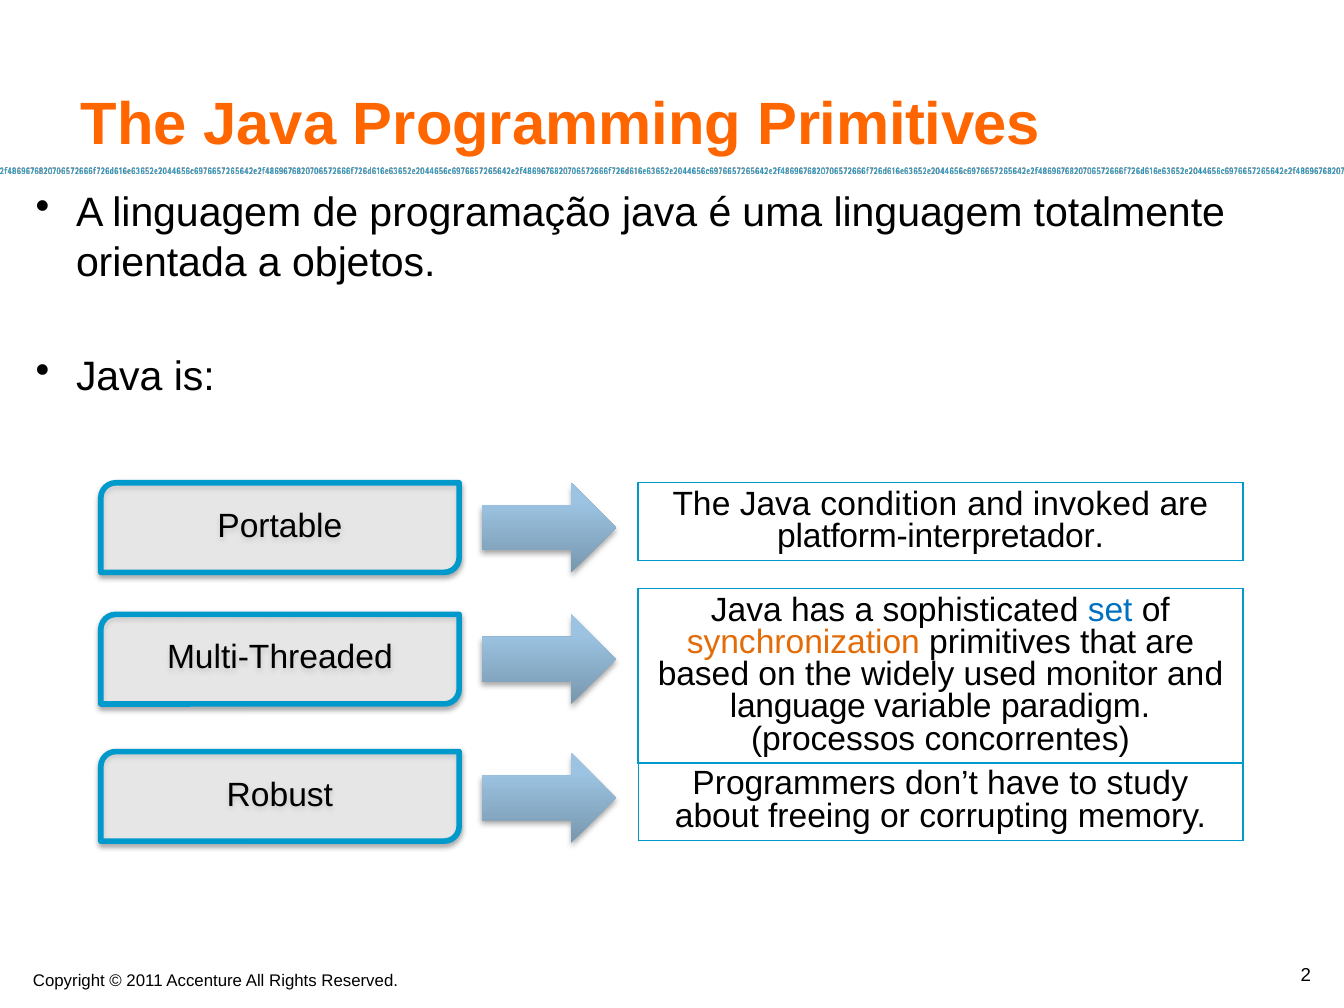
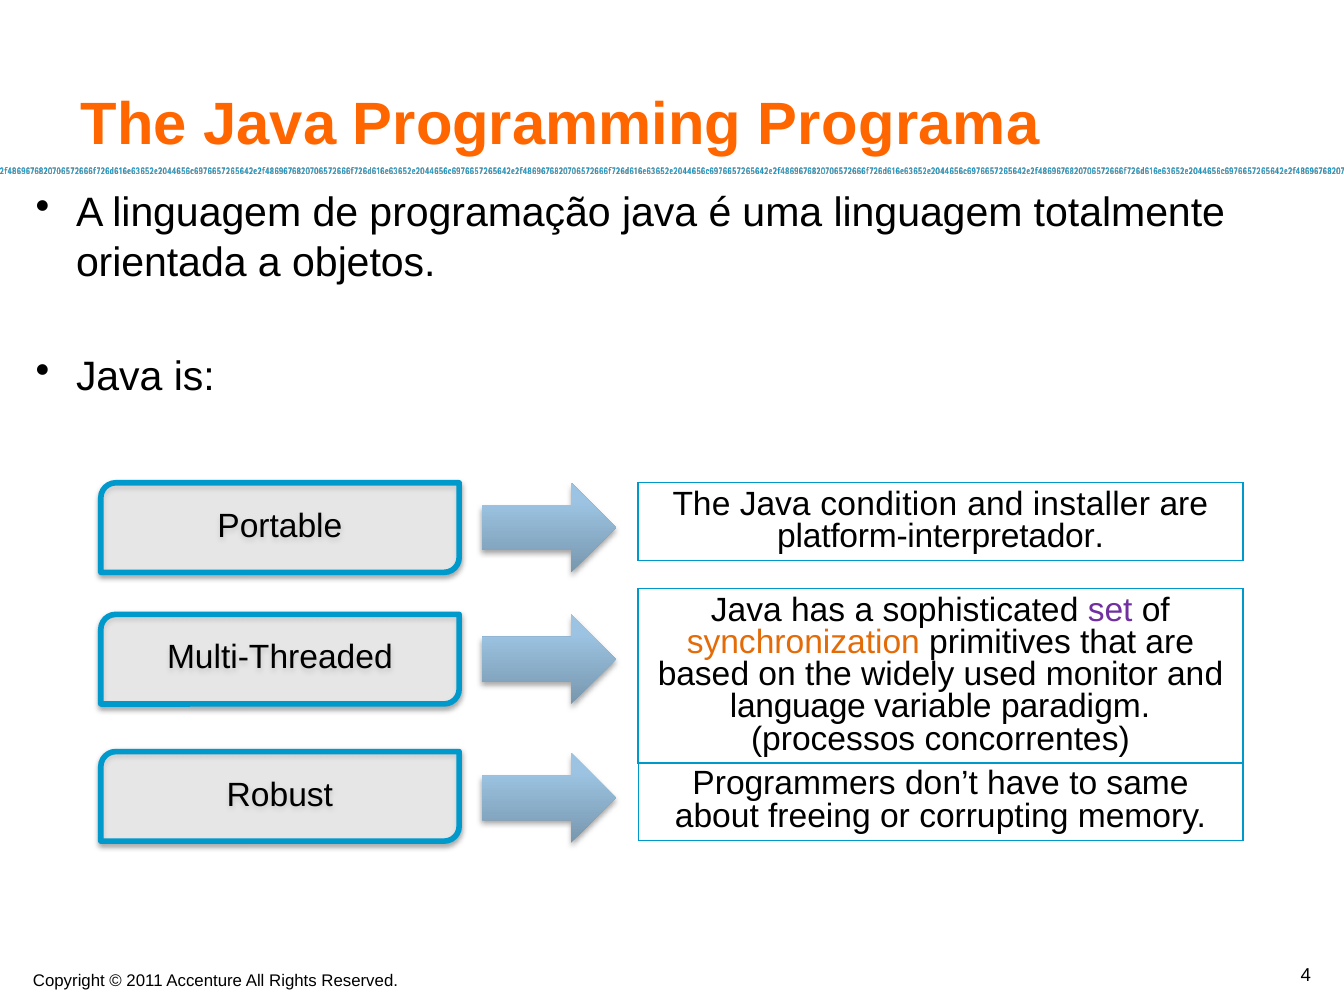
Programming Primitives: Primitives -> Programa (898, 125)
invoked: invoked -> installer (1091, 504)
set colour: blue -> purple (1110, 610)
study: study -> same (1148, 784)
2: 2 -> 4 (1306, 975)
